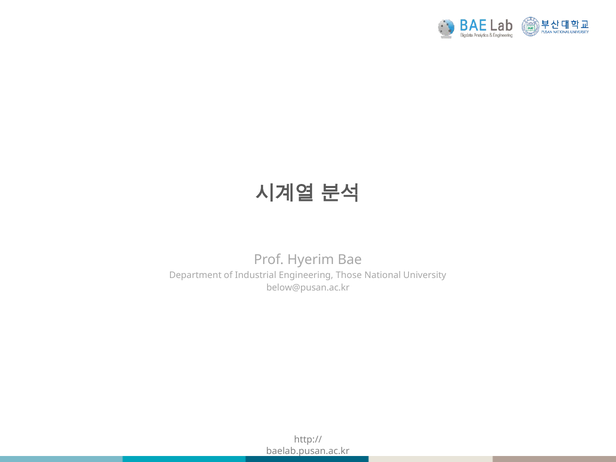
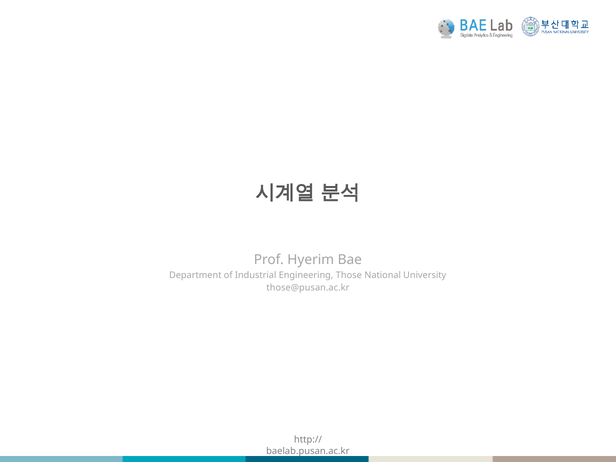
below@pusan.ac.kr: below@pusan.ac.kr -> those@pusan.ac.kr (308, 288)
